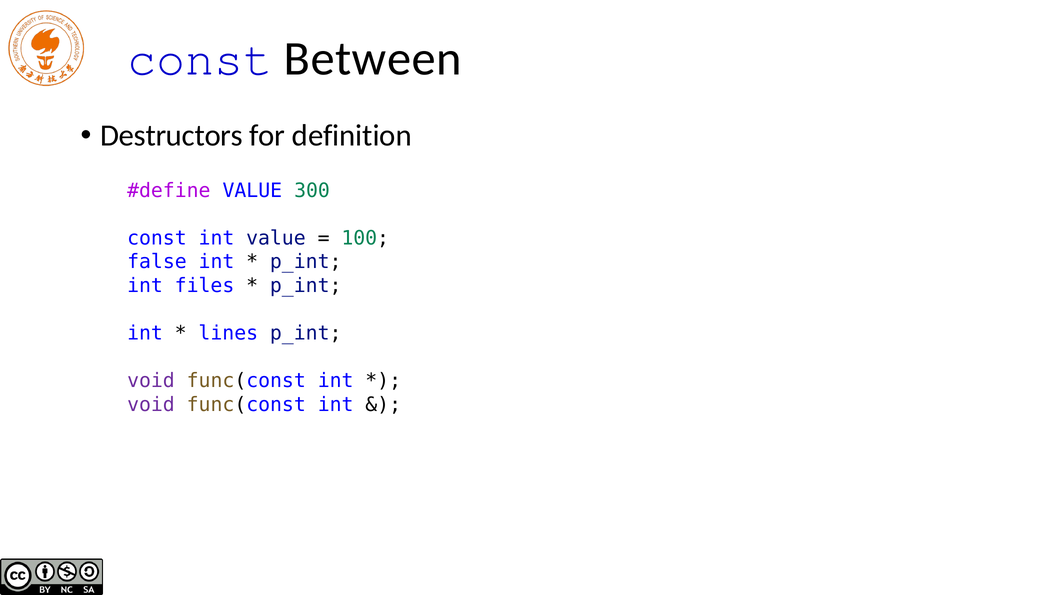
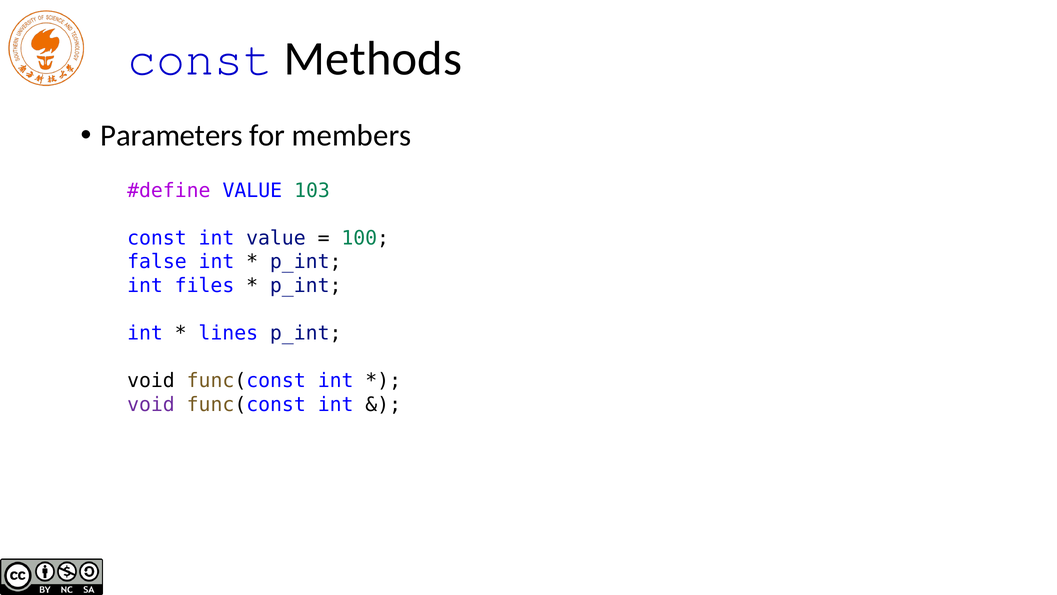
Between: Between -> Methods (373, 59)
Destructors: Destructors -> Parameters (172, 135)
definition: definition -> members (352, 135)
300: 300 -> 103 (312, 190)
void colour: purple -> black (151, 381)
